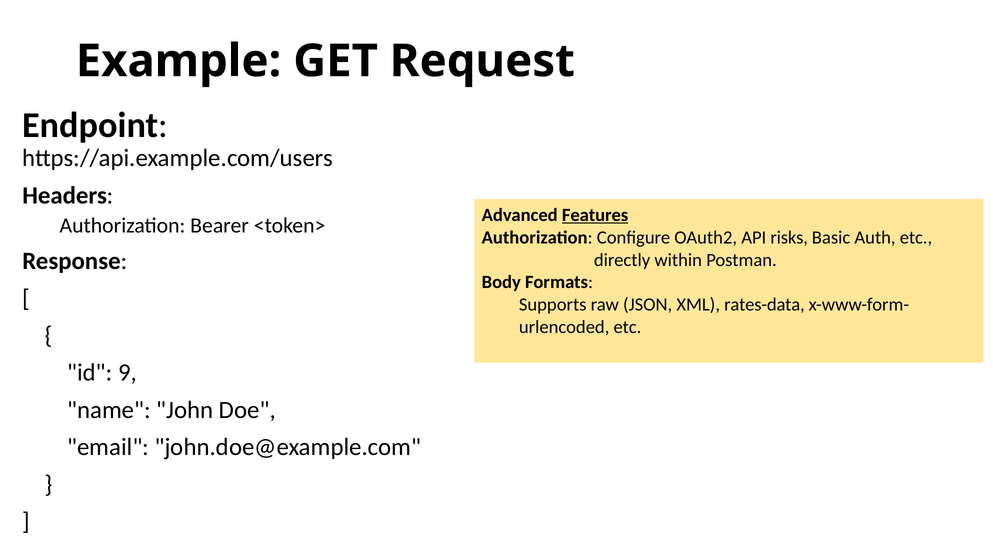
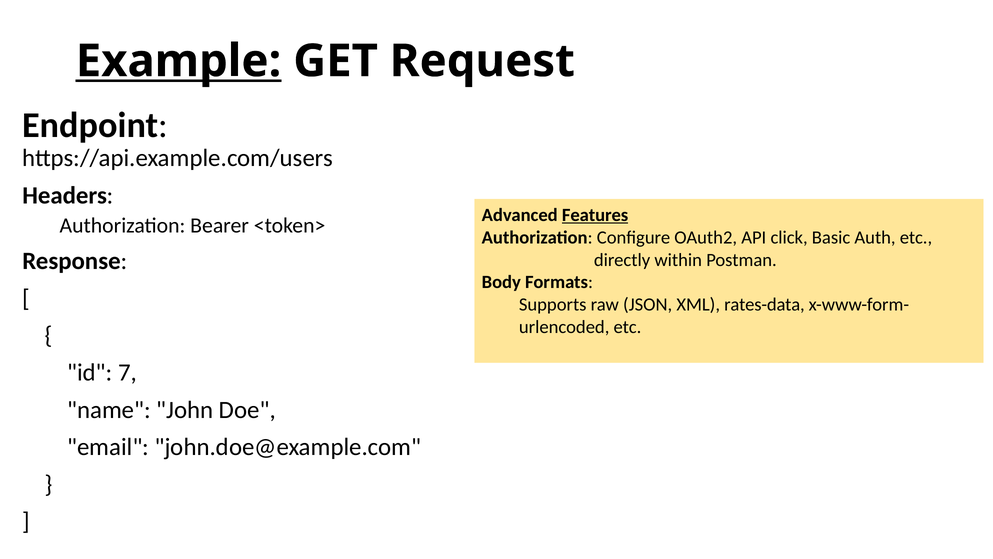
Example underline: none -> present (179, 61)
risks: risks -> click (789, 237)
9: 9 -> 7 (127, 373)
